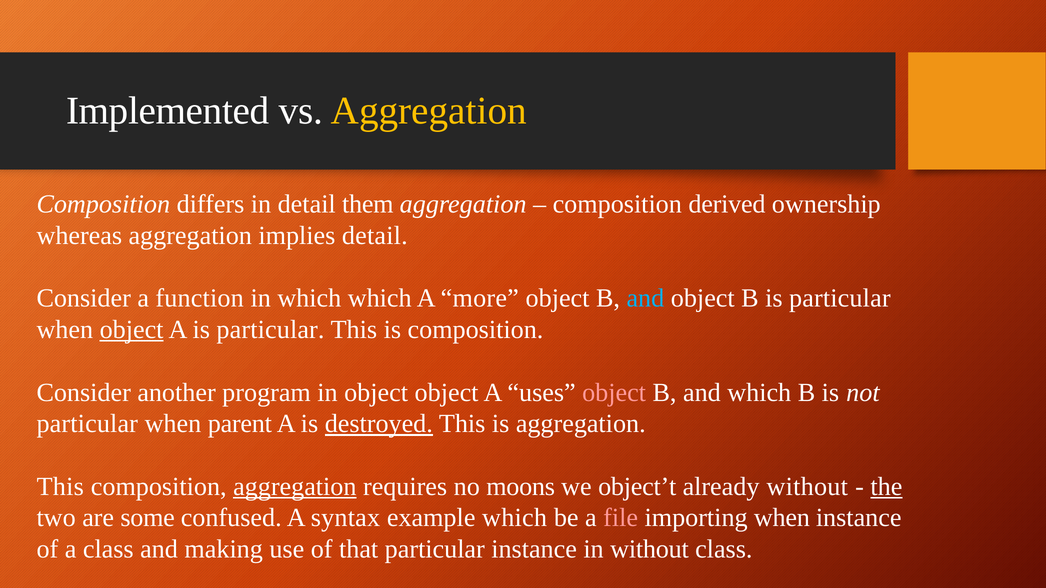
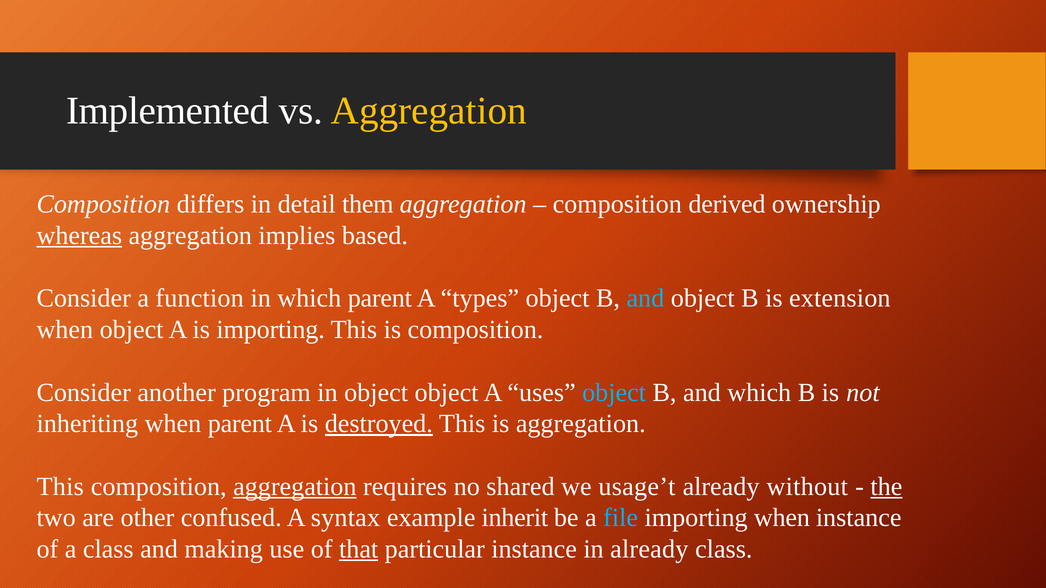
whereas underline: none -> present (79, 236)
implies detail: detail -> based (375, 236)
which which: which -> parent (380, 299)
more: more -> types (480, 299)
B is particular: particular -> extension (840, 299)
object underline: present -> none (132, 330)
A is particular: particular -> importing (271, 330)
object colour: pink -> light blue (614, 393)
particular: particular -> inheriting (87, 424)
moons: moons -> shared (520, 487)
object’t: object’t -> usage’t (637, 487)
some: some -> other (147, 518)
example which: which -> inherit (515, 518)
file colour: pink -> light blue (621, 518)
that underline: none -> present (359, 550)
in without: without -> already (649, 550)
